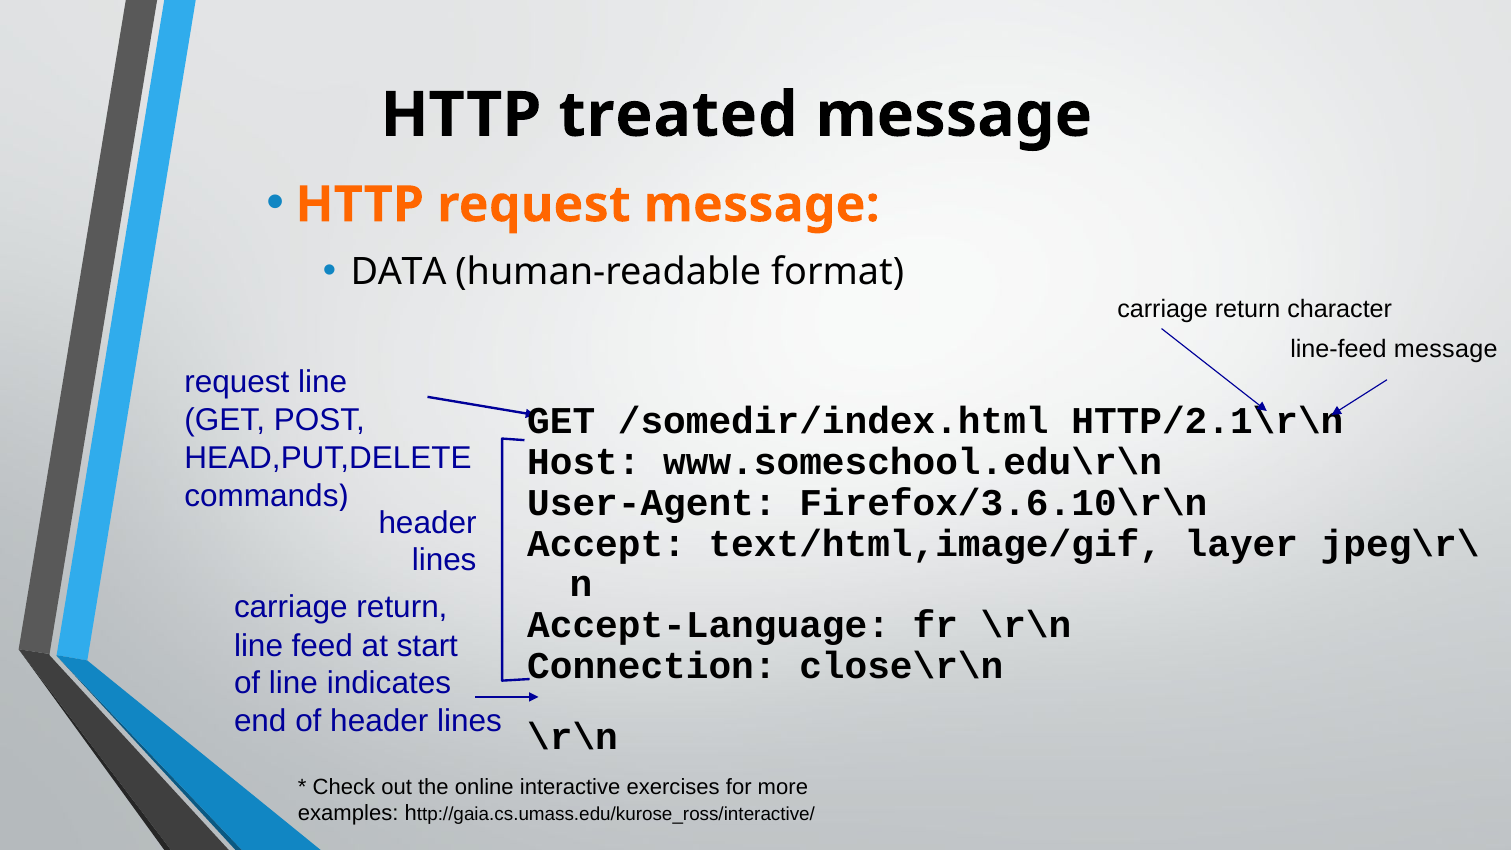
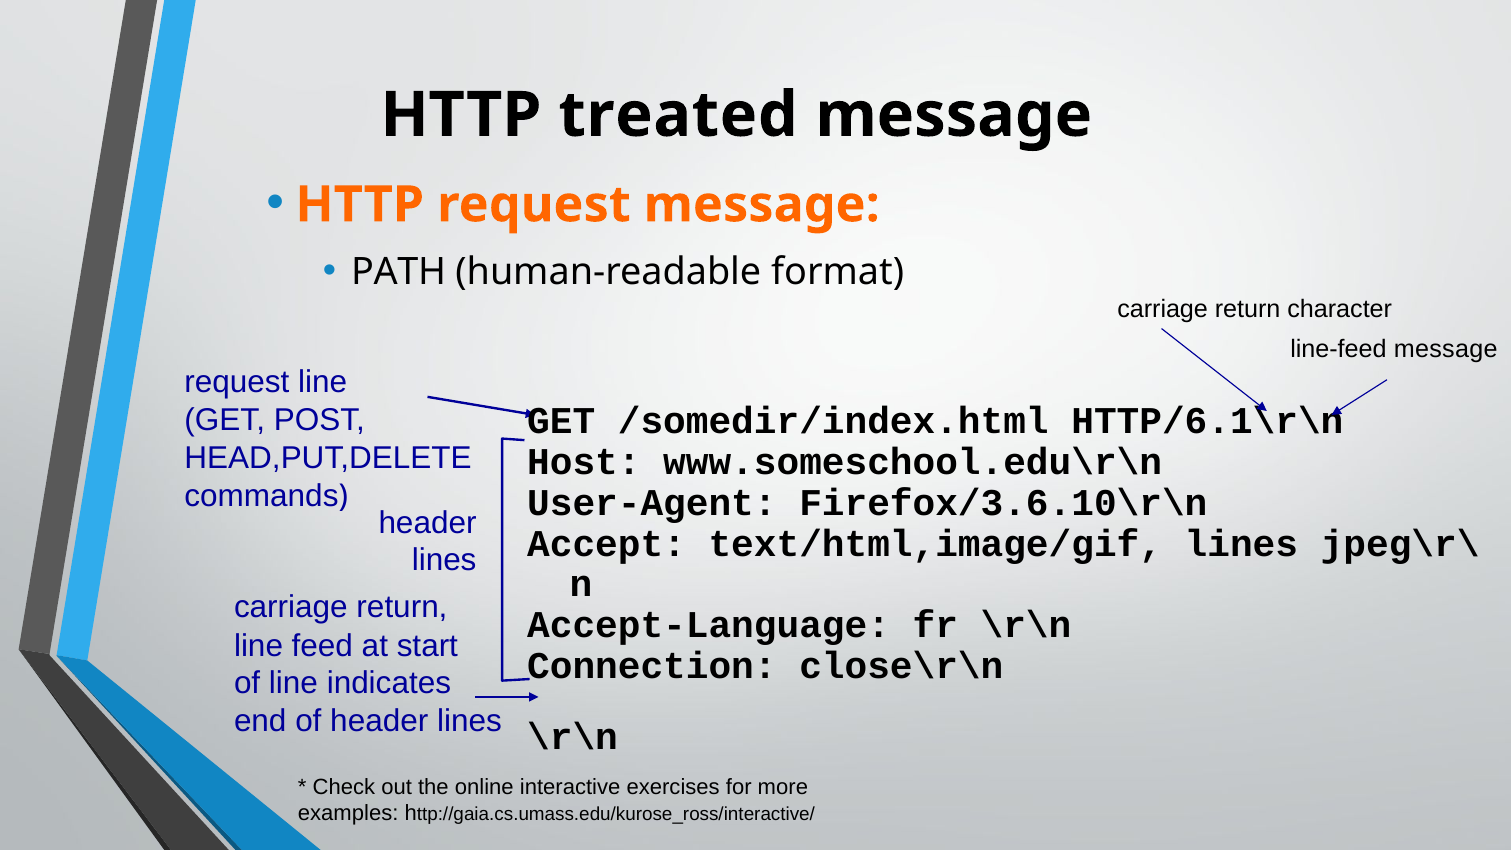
DATA: DATA -> PATH (399, 272)
HTTP/2.1\r\n: HTTP/2.1\r\n -> HTTP/6.1\r\n (1207, 421)
text/html,image/gif layer: layer -> lines (1241, 544)
